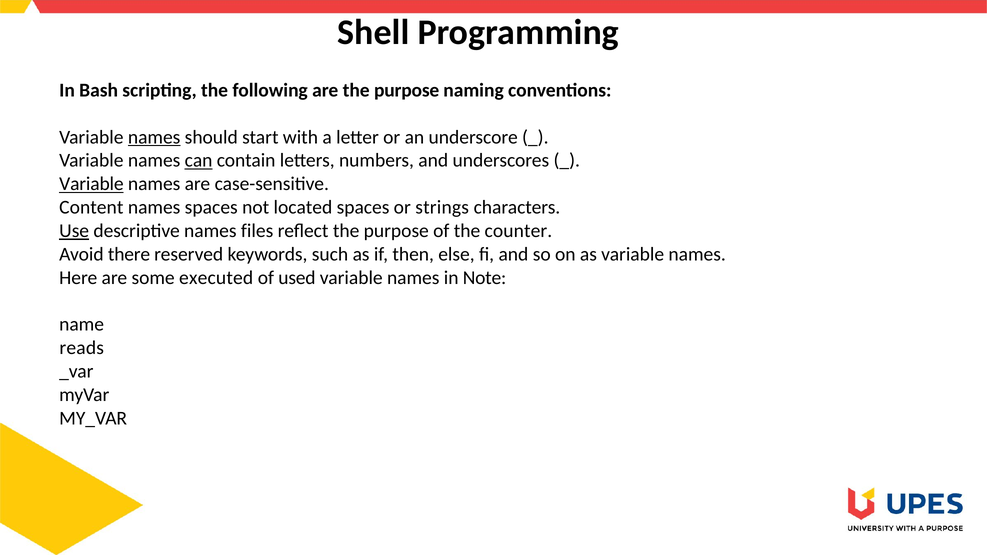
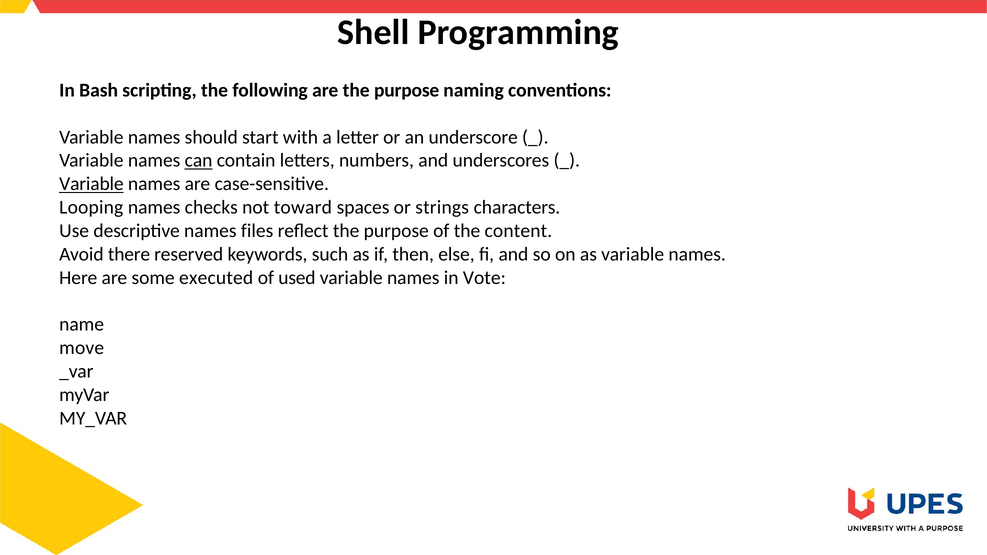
names underline: present -> none (154, 137)
Content: Content -> Looping (91, 207)
names spaces: spaces -> checks (211, 207)
located: located -> toward (303, 207)
Use underline: present -> none (74, 231)
counter: counter -> content (518, 231)
Note: Note -> Vote (484, 278)
reads: reads -> move (82, 348)
